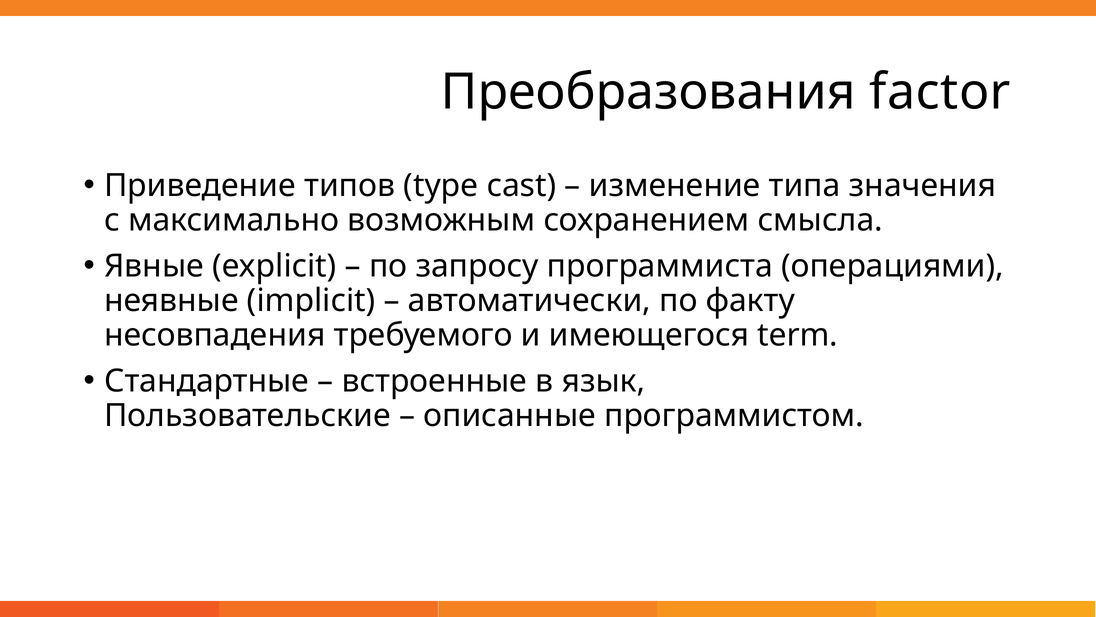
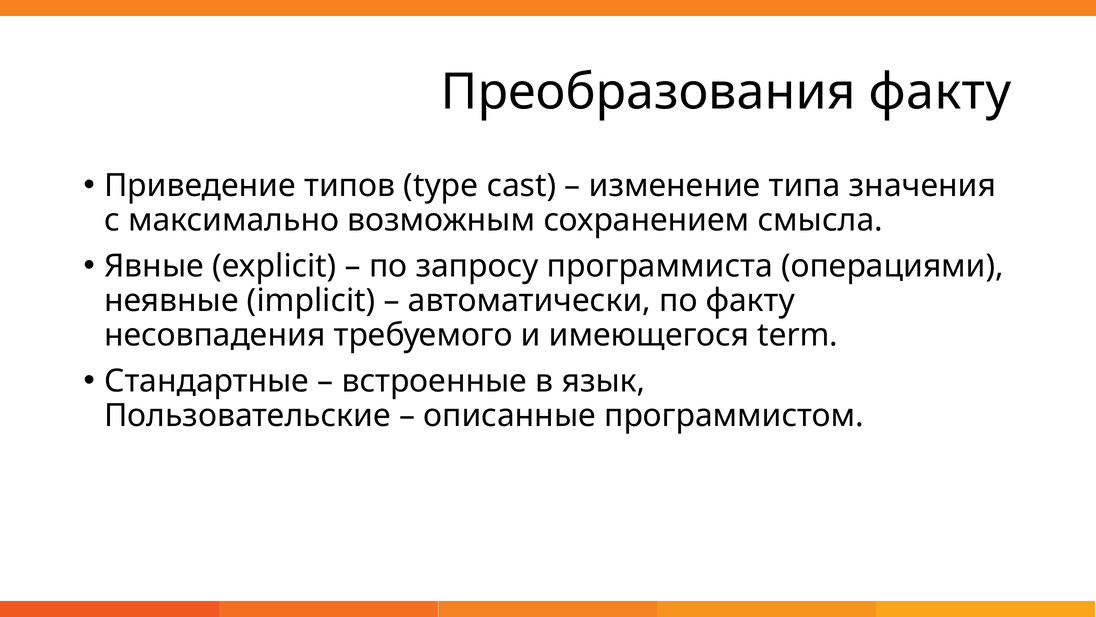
Преобразования factor: factor -> факту (940, 92)
